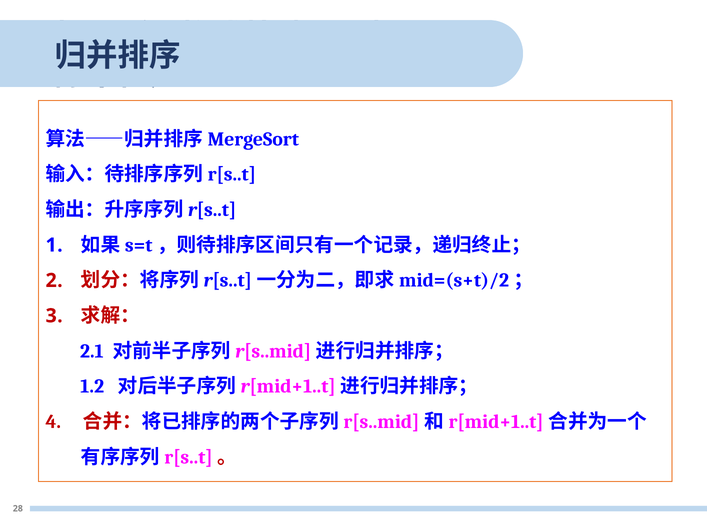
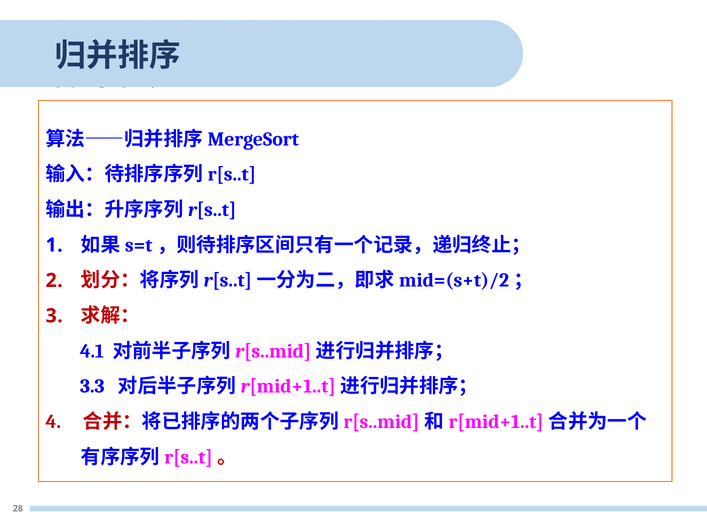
2.1: 2.1 -> 4.1 (92, 351)
1.2: 1.2 -> 3.3 (92, 387)
